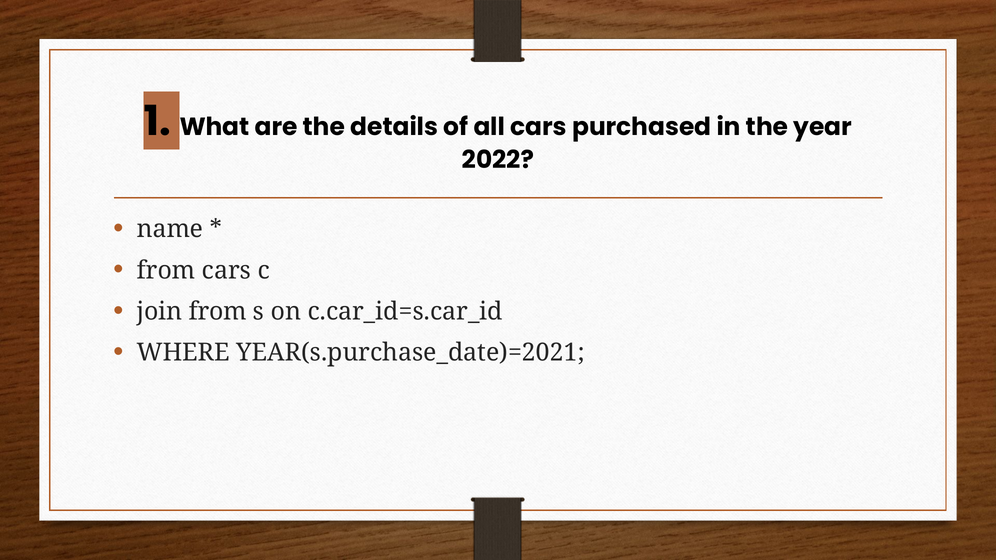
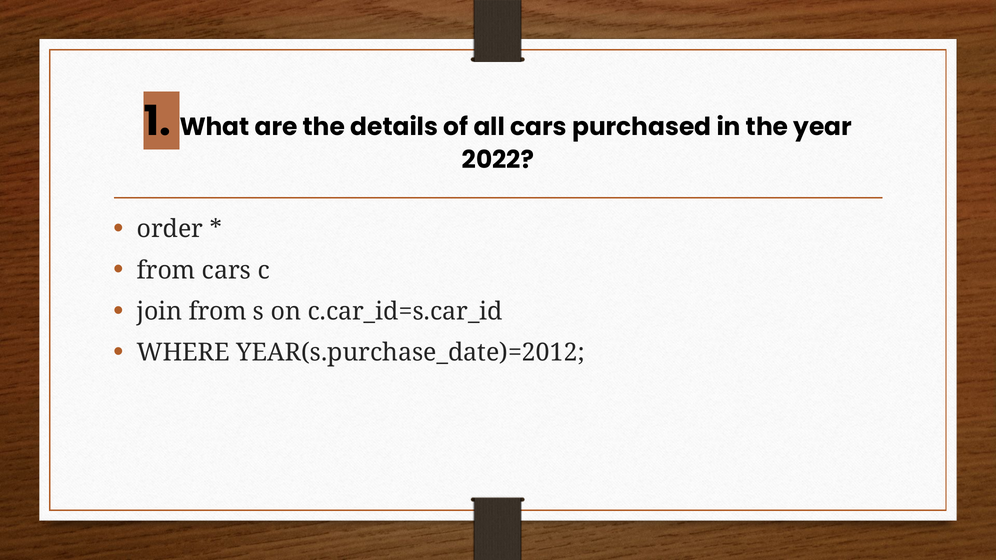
name: name -> order (170, 229)
YEAR(s.purchase_date)=2021: YEAR(s.purchase_date)=2021 -> YEAR(s.purchase_date)=2012 (410, 353)
